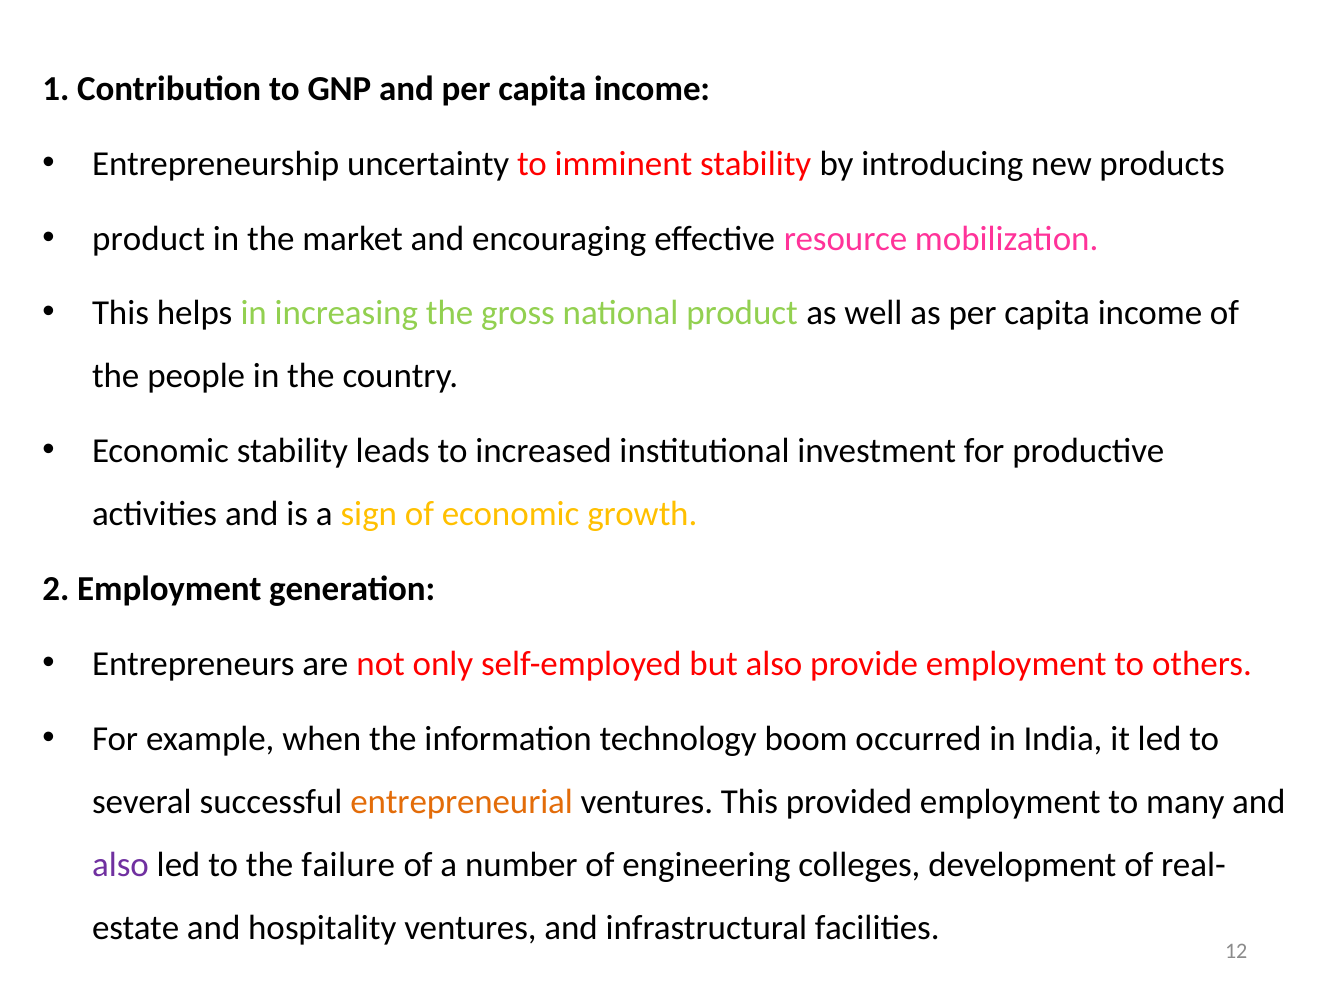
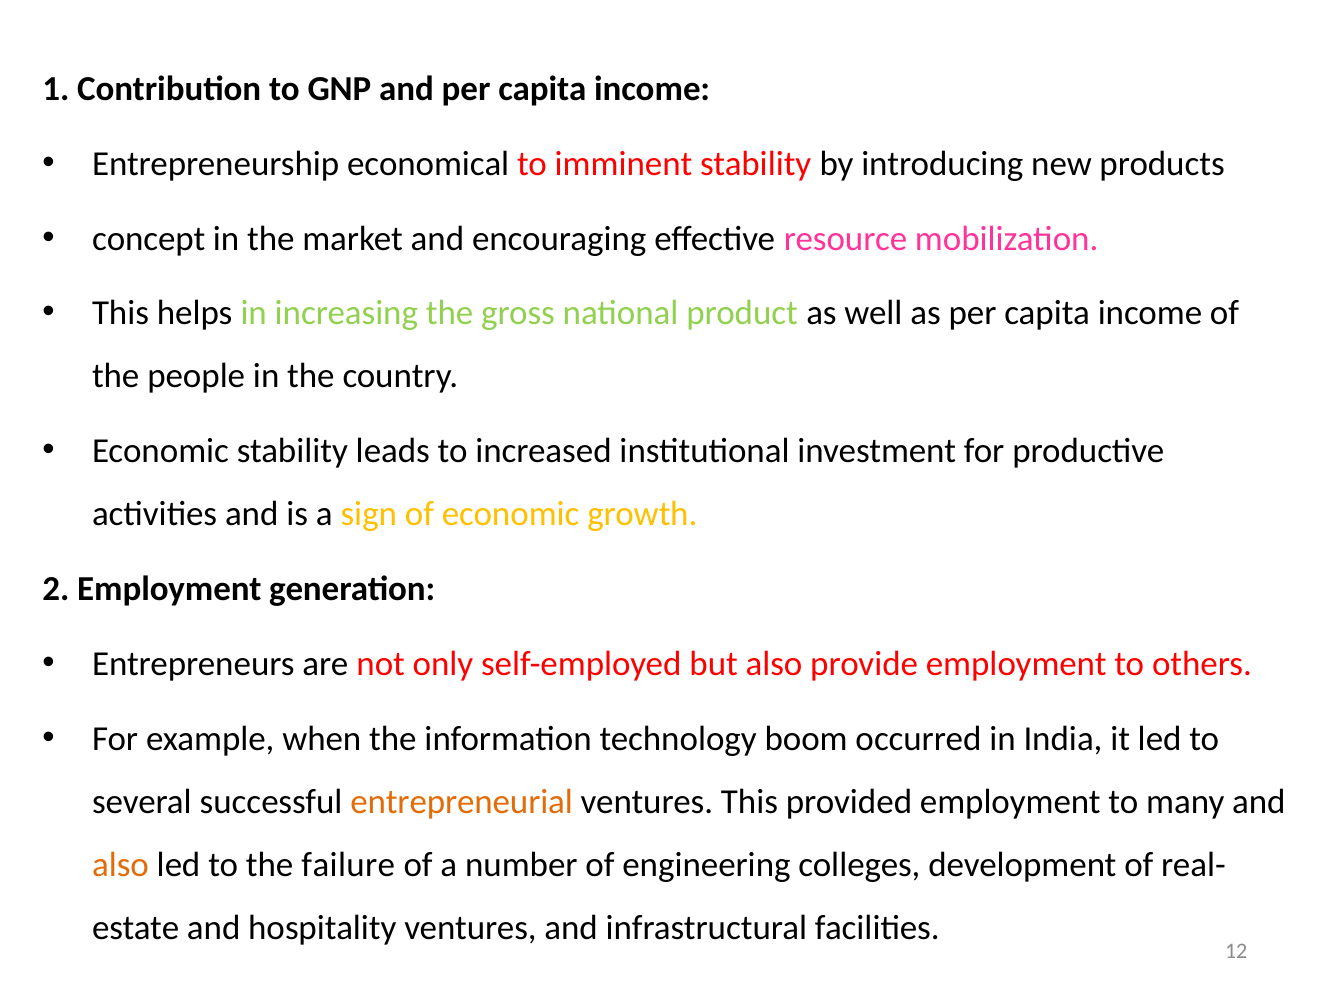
uncertainty: uncertainty -> economical (428, 164)
product: product -> concept (149, 238)
also colour: purple -> orange (120, 864)
